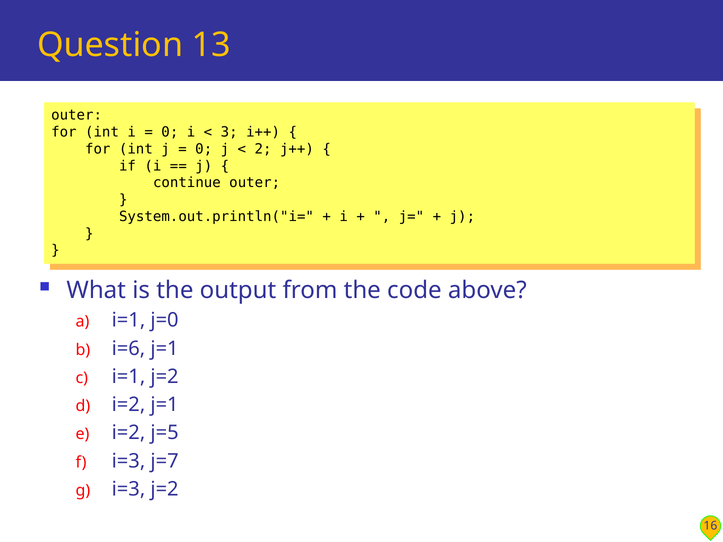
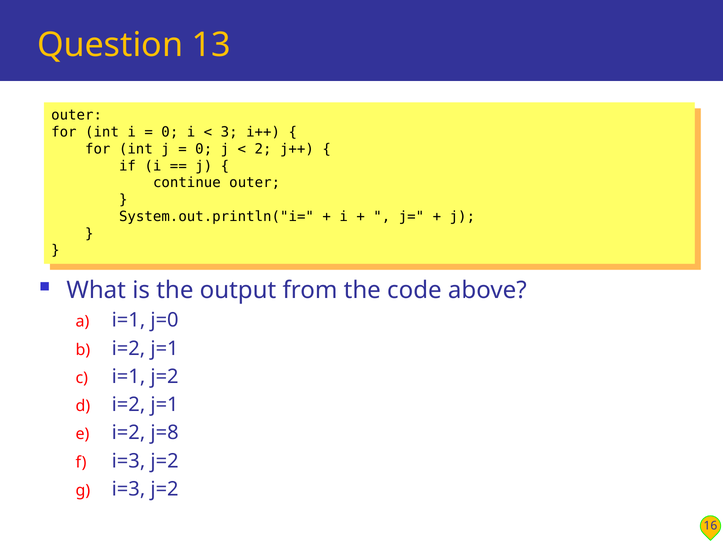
i=6: i=6 -> i=2 (128, 349)
j=5: j=5 -> j=8 (165, 433)
j=7: j=7 -> j=2 (165, 461)
